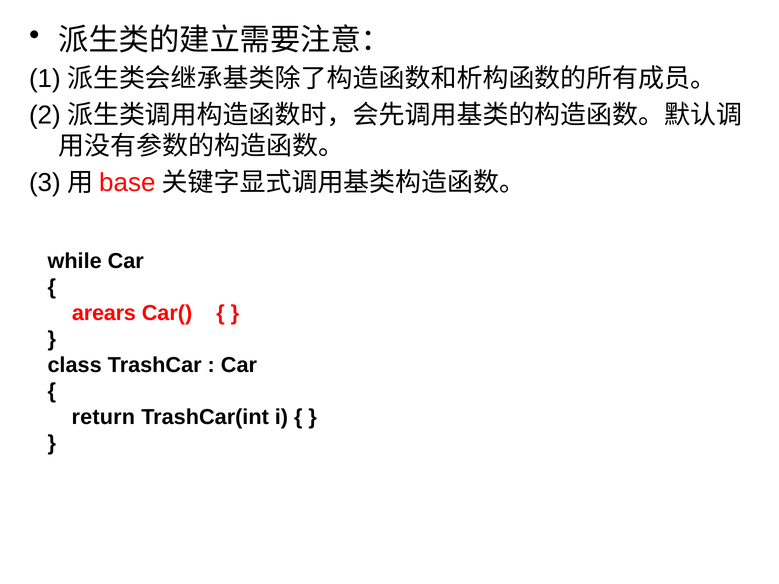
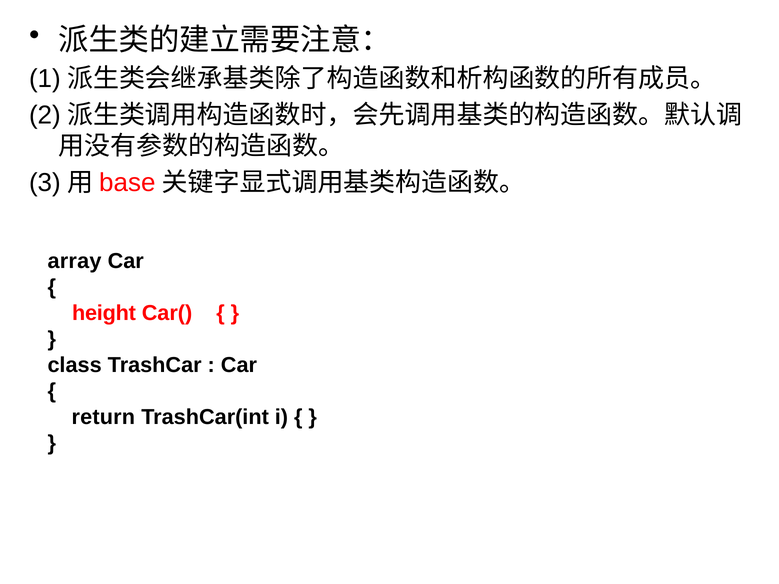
while: while -> array (75, 261)
arears: arears -> height (104, 313)
